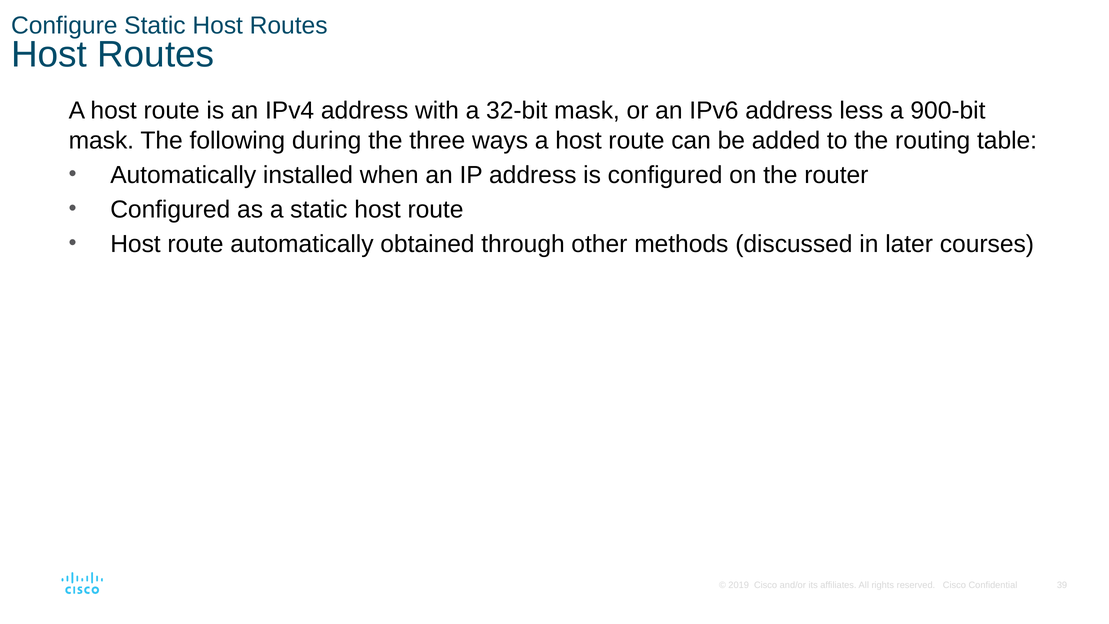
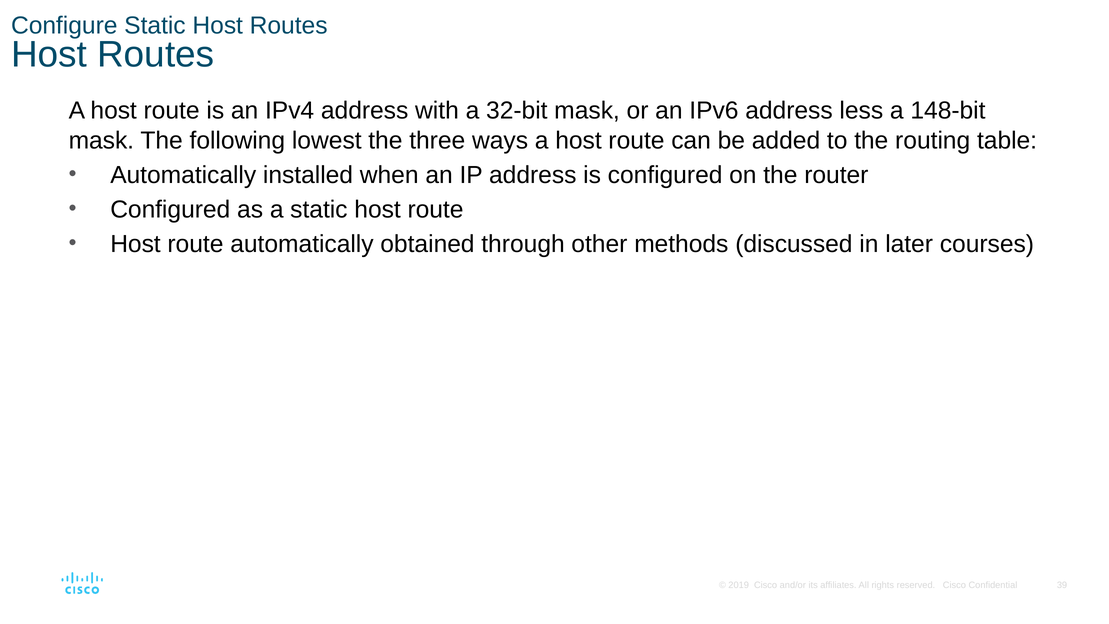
900-bit: 900-bit -> 148-bit (948, 111)
during: during -> lowest (327, 140)
